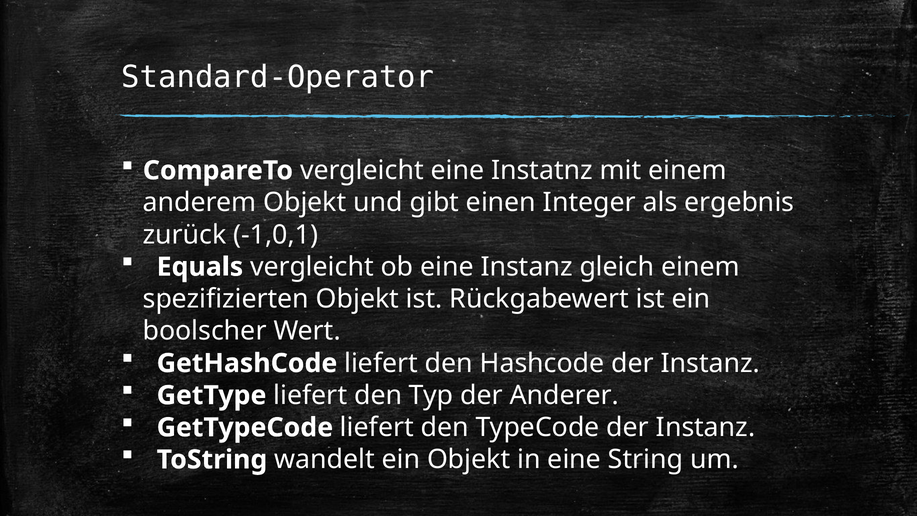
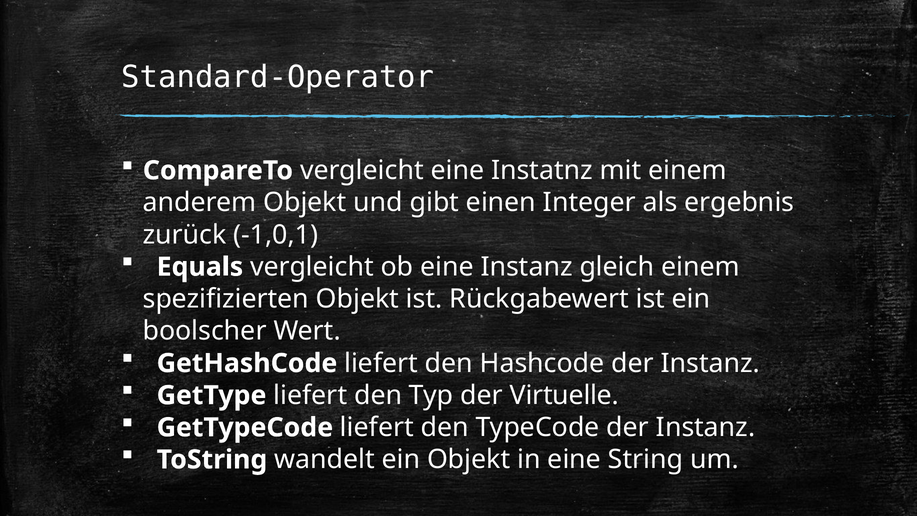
Anderer: Anderer -> Virtuelle (564, 395)
